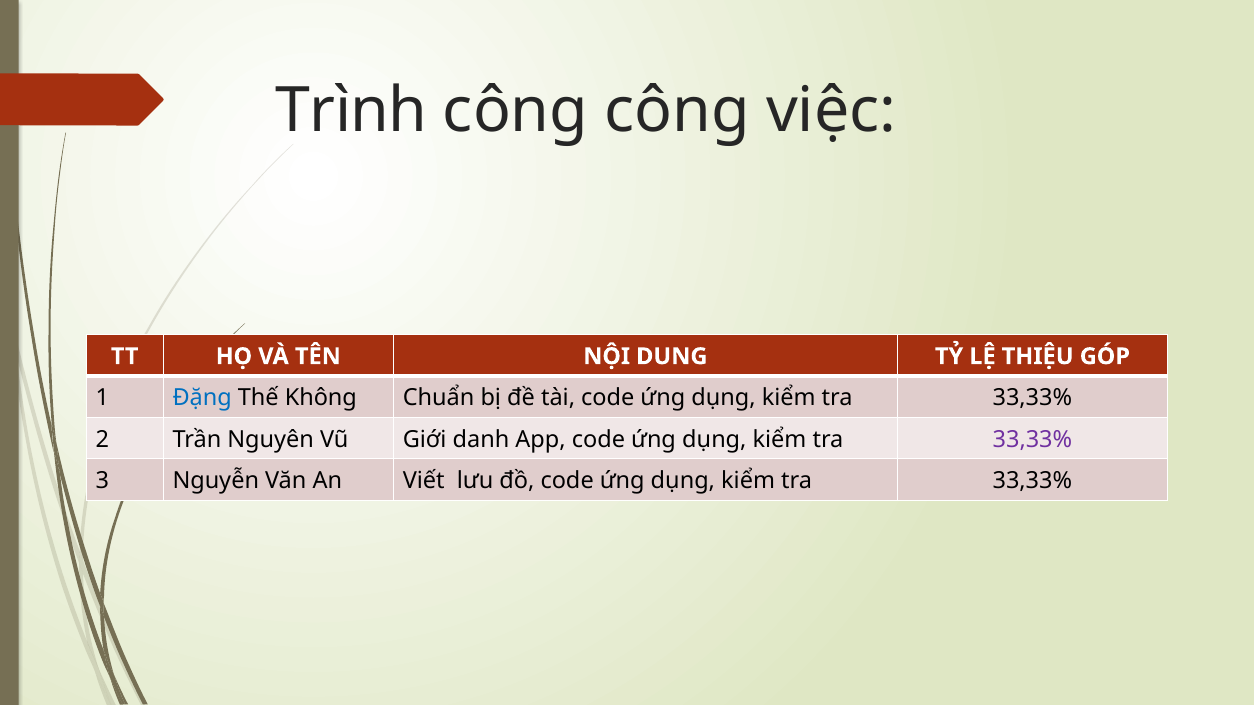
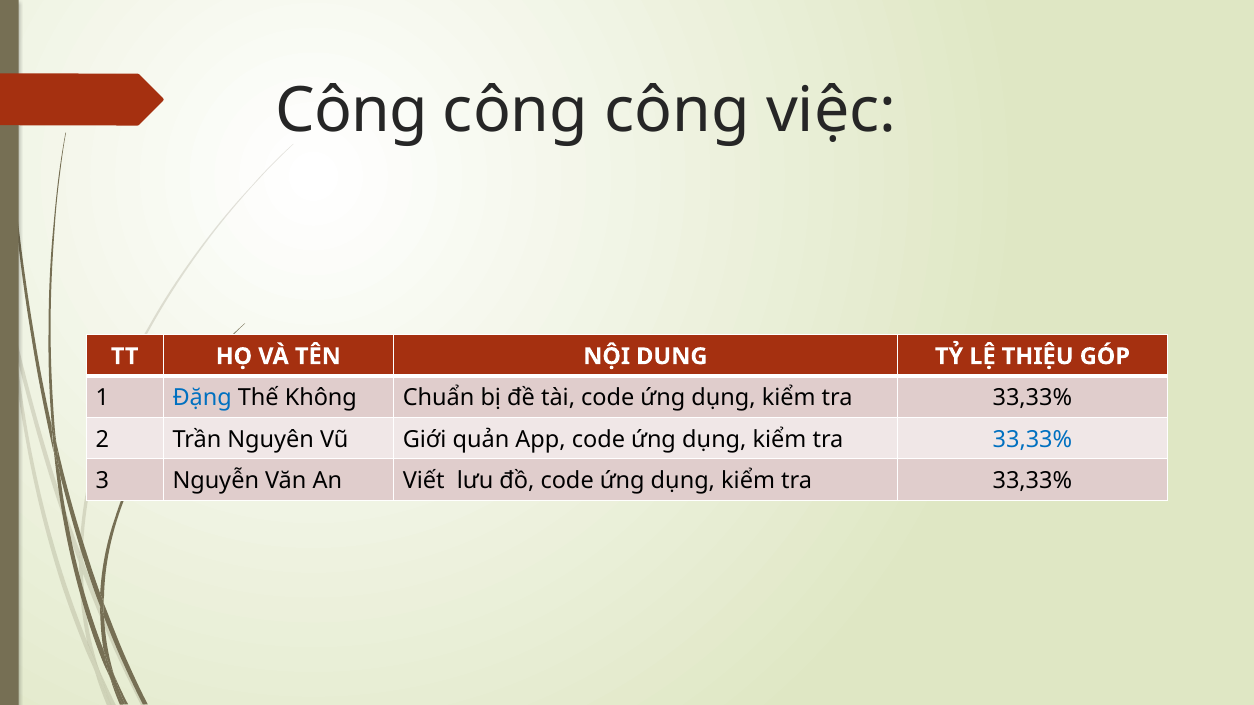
Trình: Trình -> Công (352, 111)
danh: danh -> quản (481, 439)
33,33% colour: purple -> blue (1032, 439)
